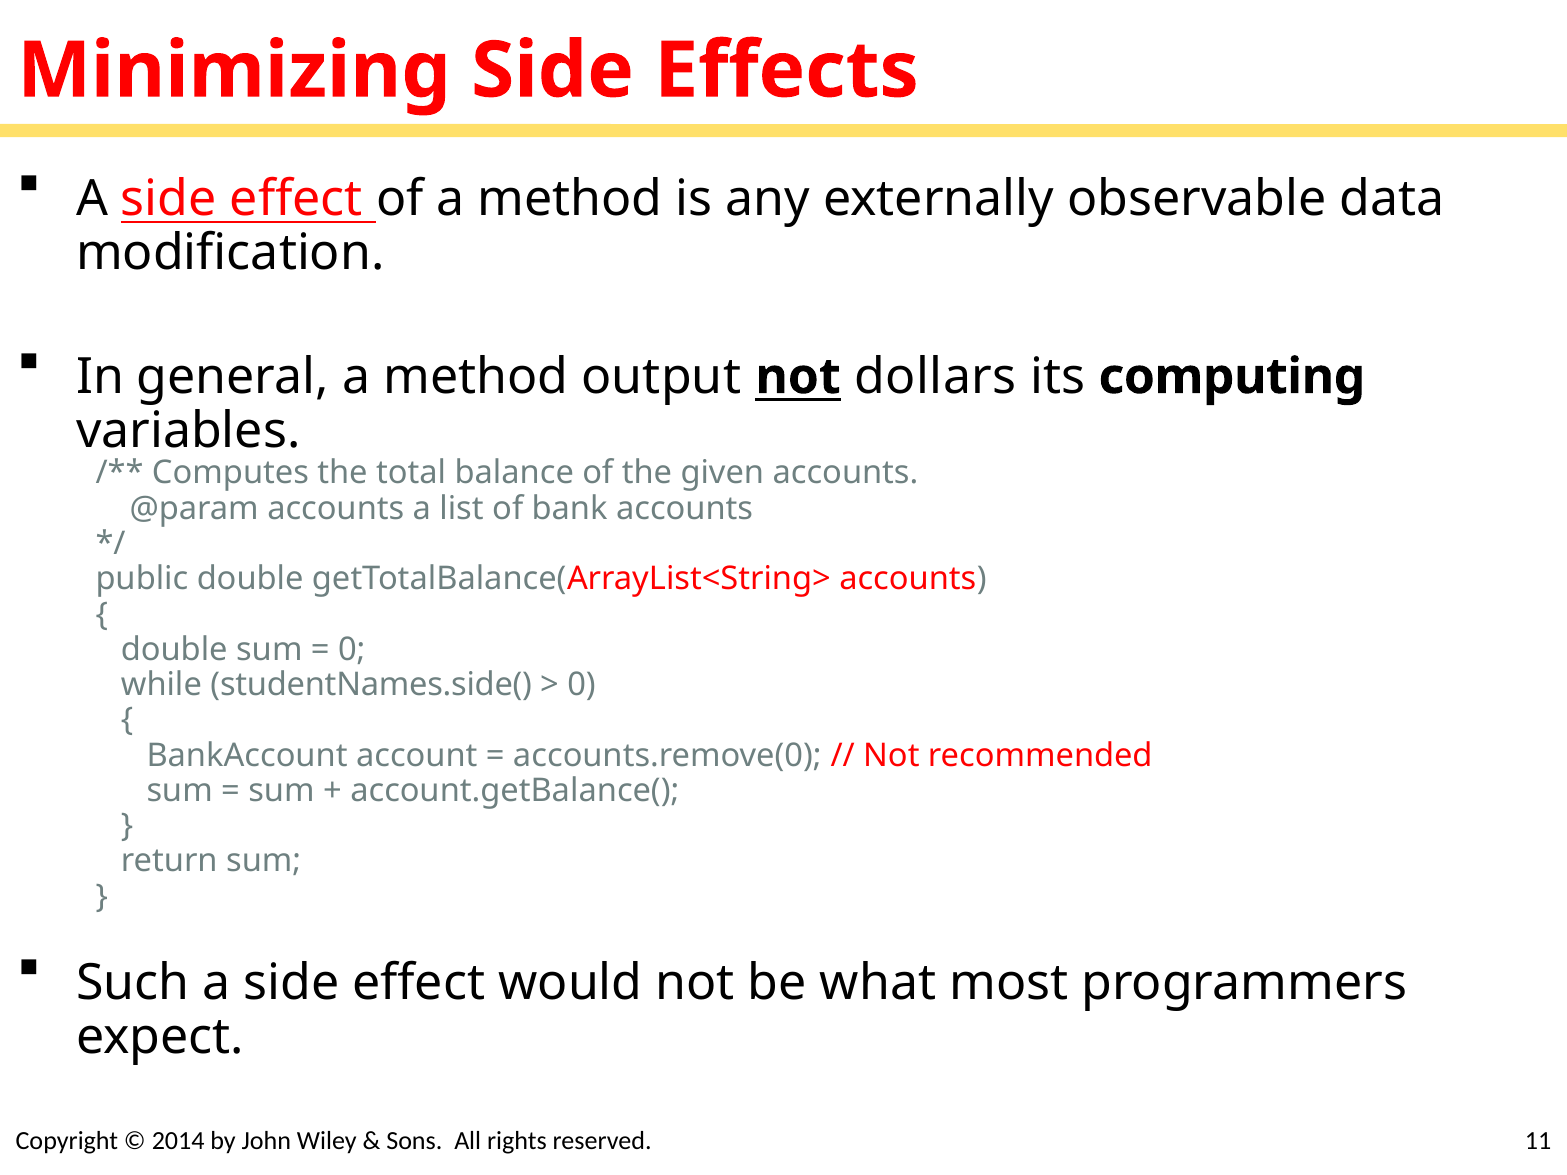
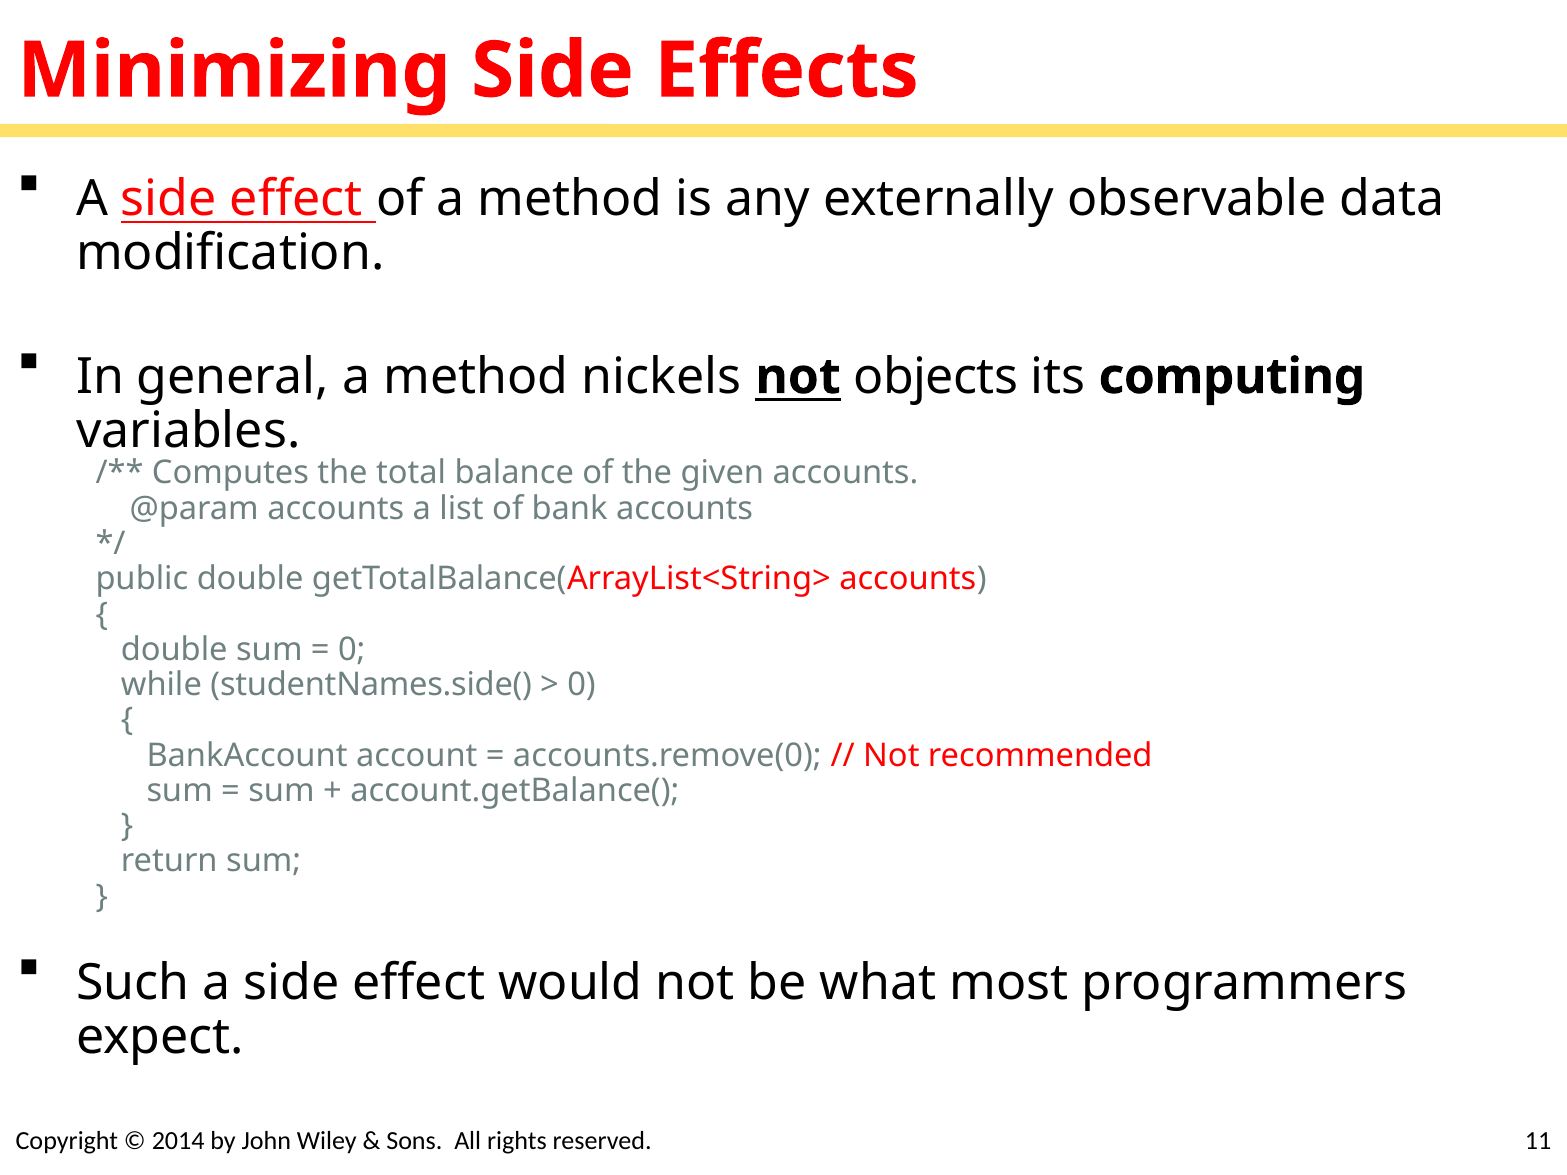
output: output -> nickels (661, 377)
dollars: dollars -> objects (936, 377)
